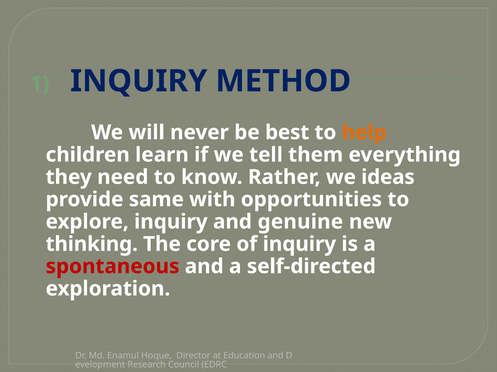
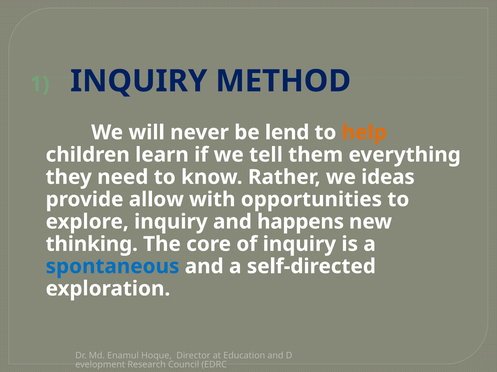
best: best -> lend (287, 133)
same: same -> allow (156, 200)
genuine: genuine -> happens (301, 222)
spontaneous colour: red -> blue (113, 267)
